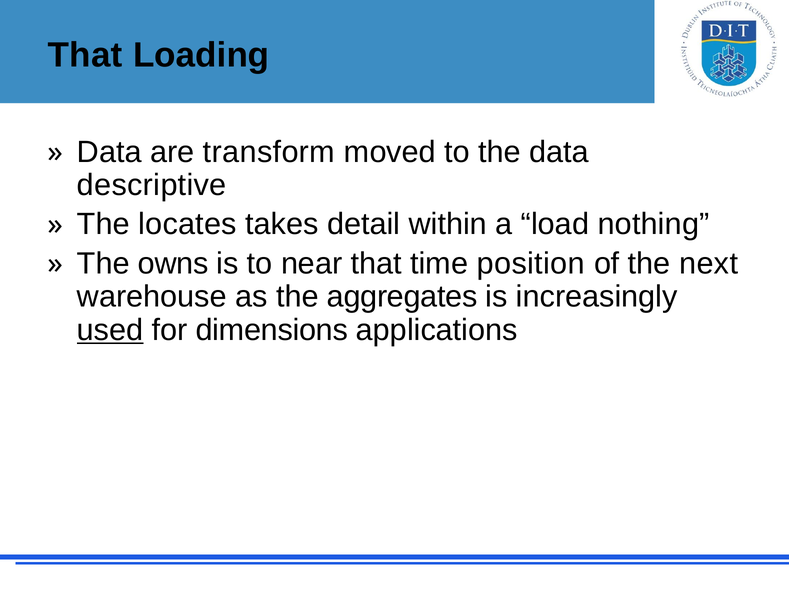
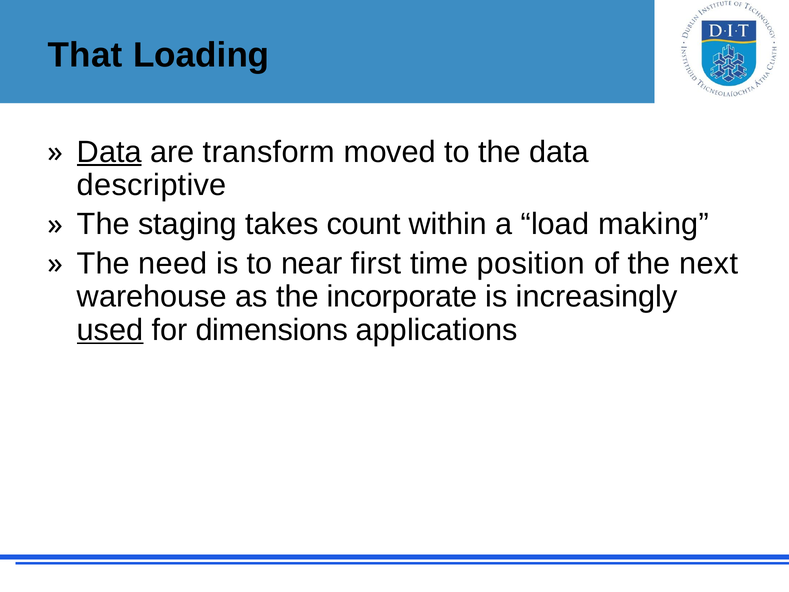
Data underline: none -> present (109, 152)
locates: locates -> staging (188, 224)
detail: detail -> count (364, 224)
nothing: nothing -> making (654, 224)
owns: owns -> need (173, 264)
near that: that -> first (376, 264)
aggregates: aggregates -> incorporate (402, 297)
